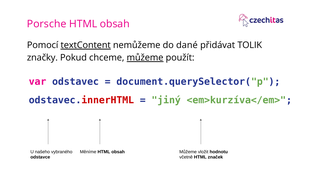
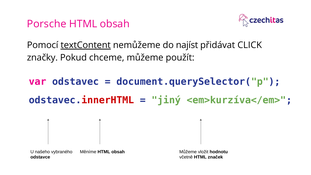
dané: dané -> najíst (187, 45)
TOLIK: TOLIK -> CLICK (250, 45)
můžeme underline: present -> none (145, 58)
